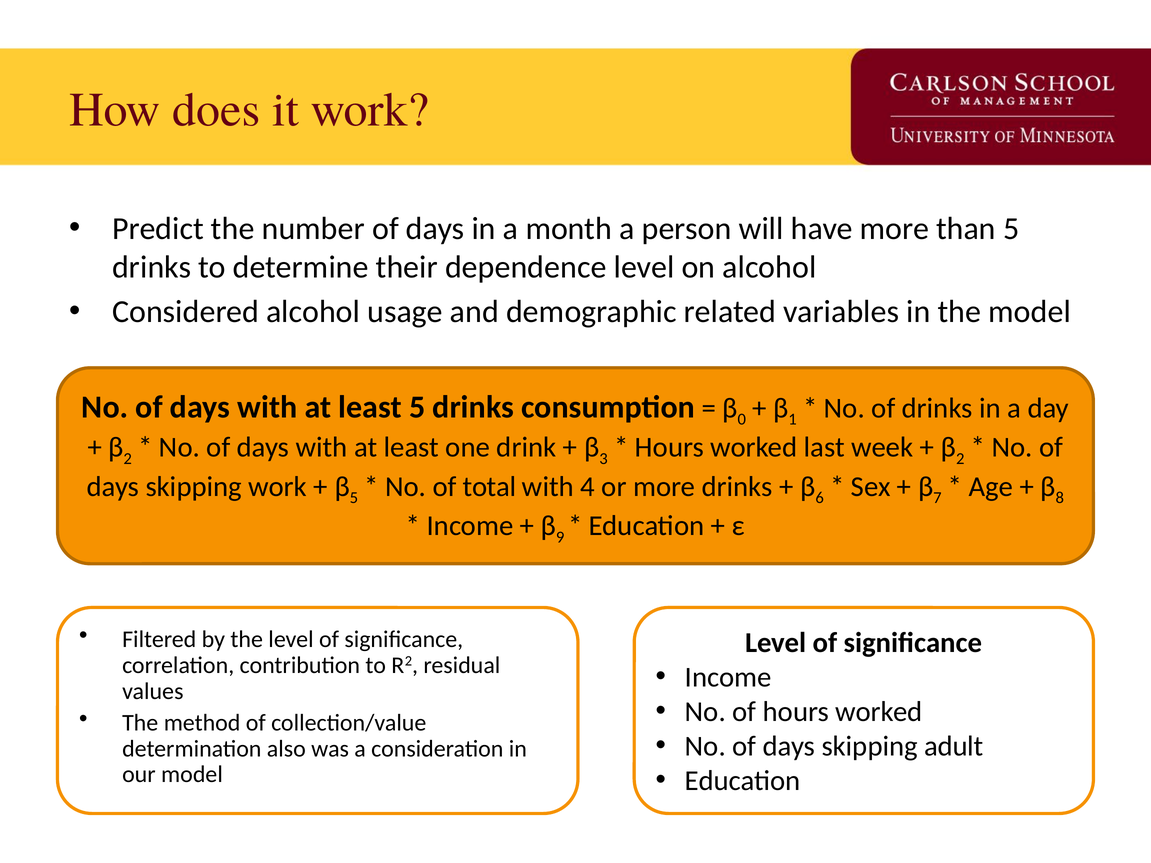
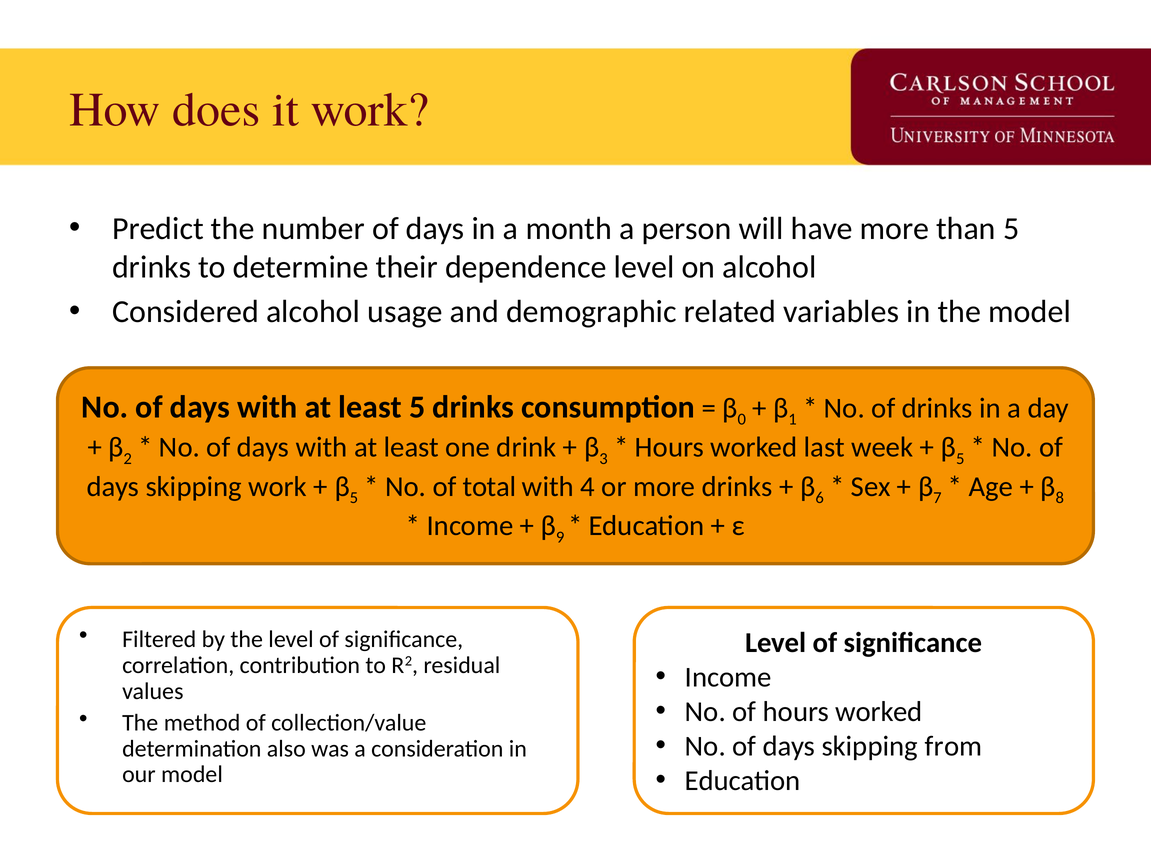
2: 2 -> 5 (960, 459)
adult: adult -> from (954, 746)
